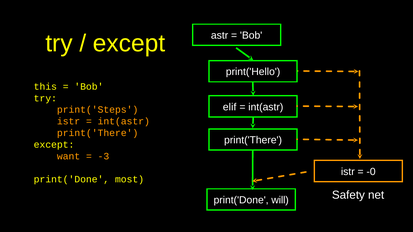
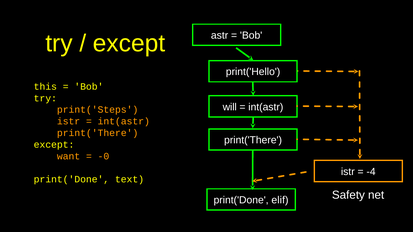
elif: elif -> will (230, 107)
-3: -3 -> -0 (103, 156)
-0: -0 -> -4 (371, 172)
most: most -> text (130, 180)
will: will -> elif (280, 200)
